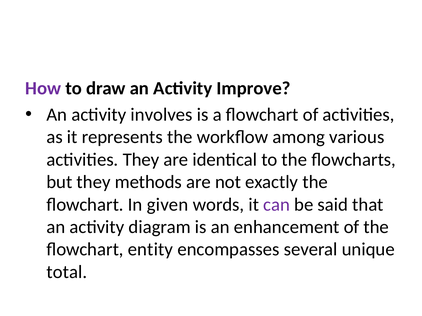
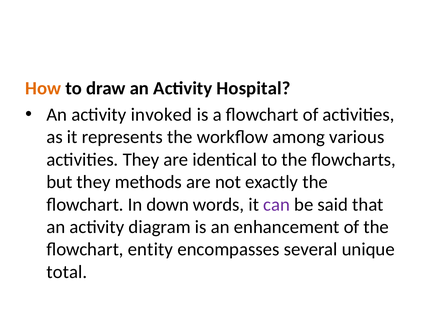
How colour: purple -> orange (43, 89)
Improve: Improve -> Hospital (254, 89)
involves: involves -> invoked (161, 115)
given: given -> down (168, 205)
